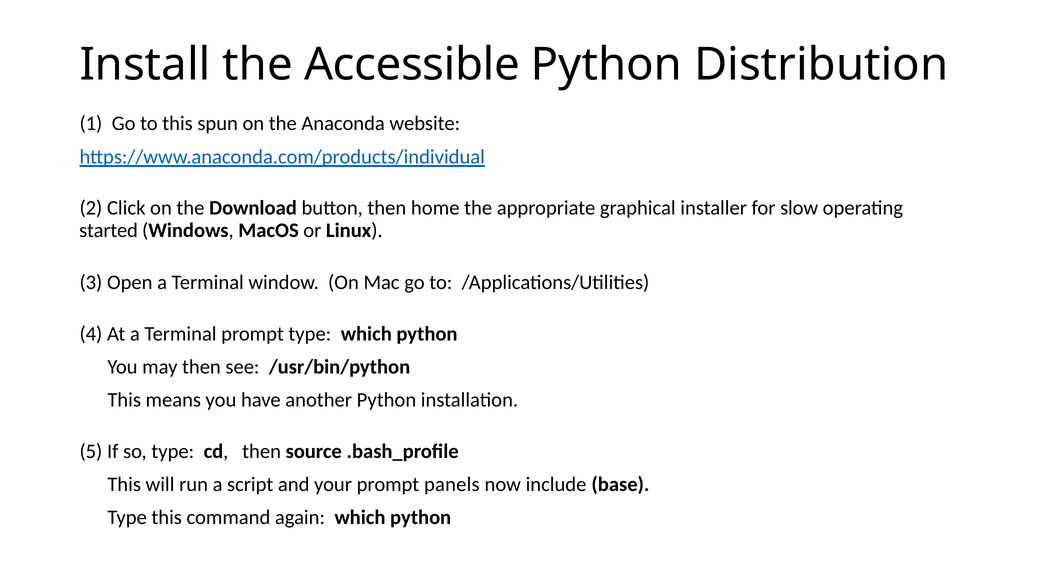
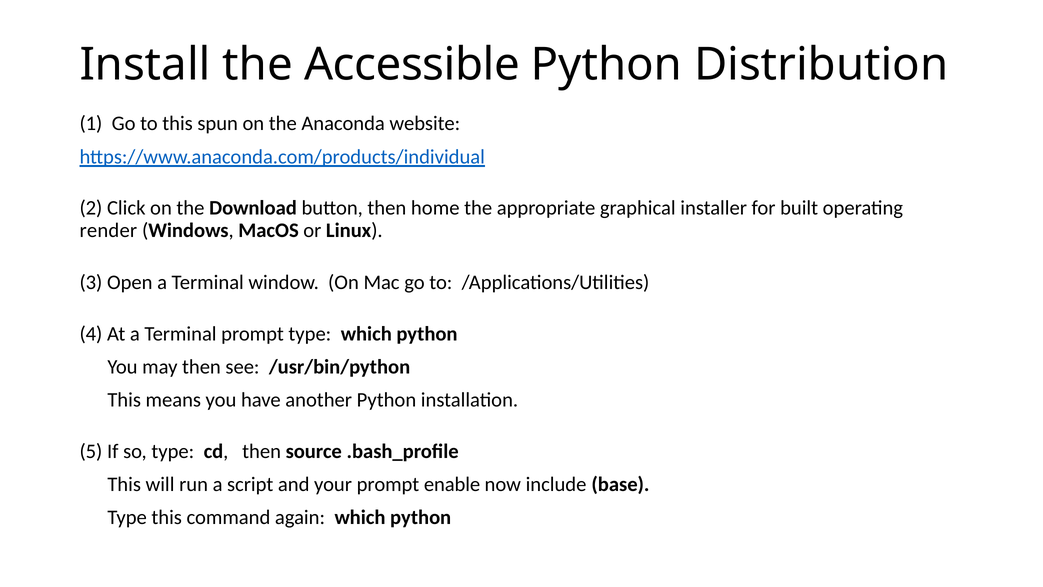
slow: slow -> built (799, 208)
started: started -> render (108, 230)
panels: panels -> enable (452, 484)
